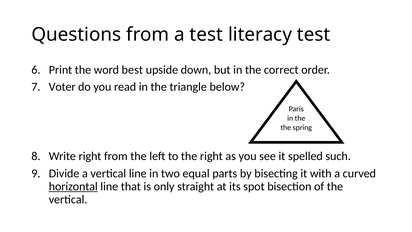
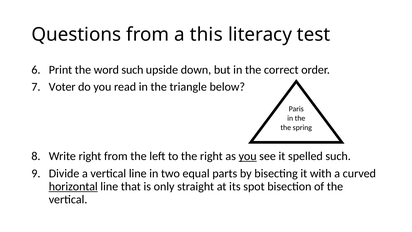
a test: test -> this (206, 35)
word best: best -> such (132, 70)
you underline: none -> present (248, 156)
